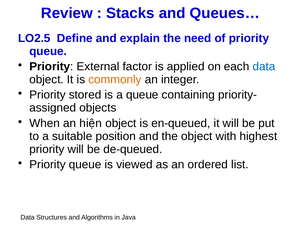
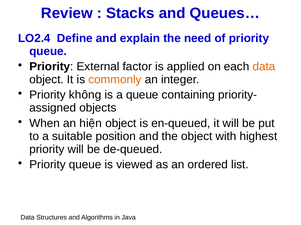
LO2.5: LO2.5 -> LO2.4 (34, 38)
data colour: blue -> orange (264, 67)
stored: stored -> không (85, 95)
